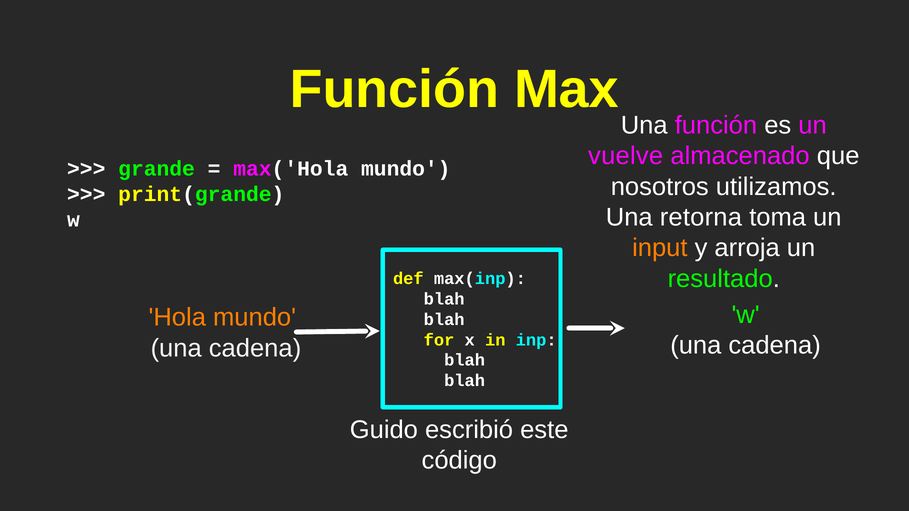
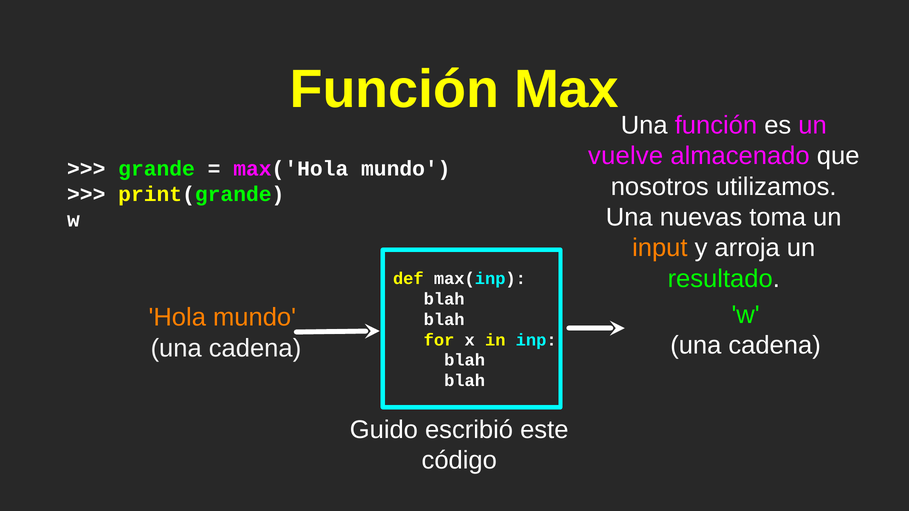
retorna: retorna -> nuevas (701, 217)
